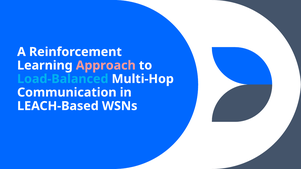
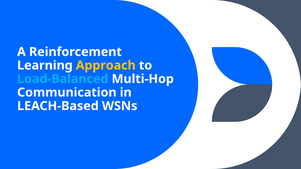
Approach colour: pink -> yellow (106, 66)
